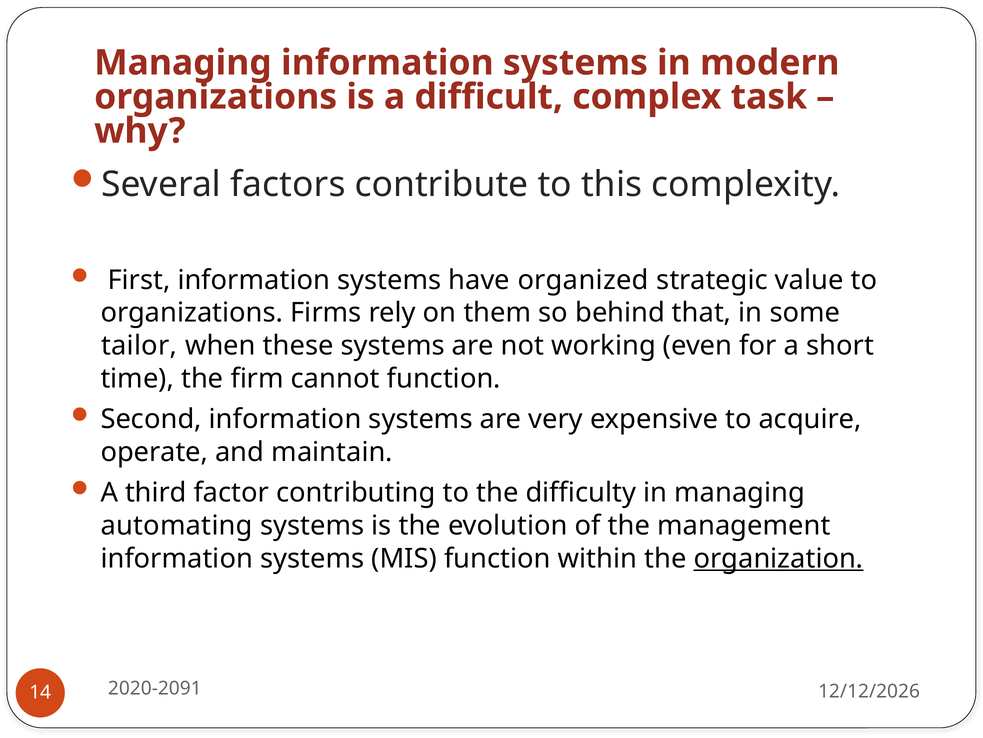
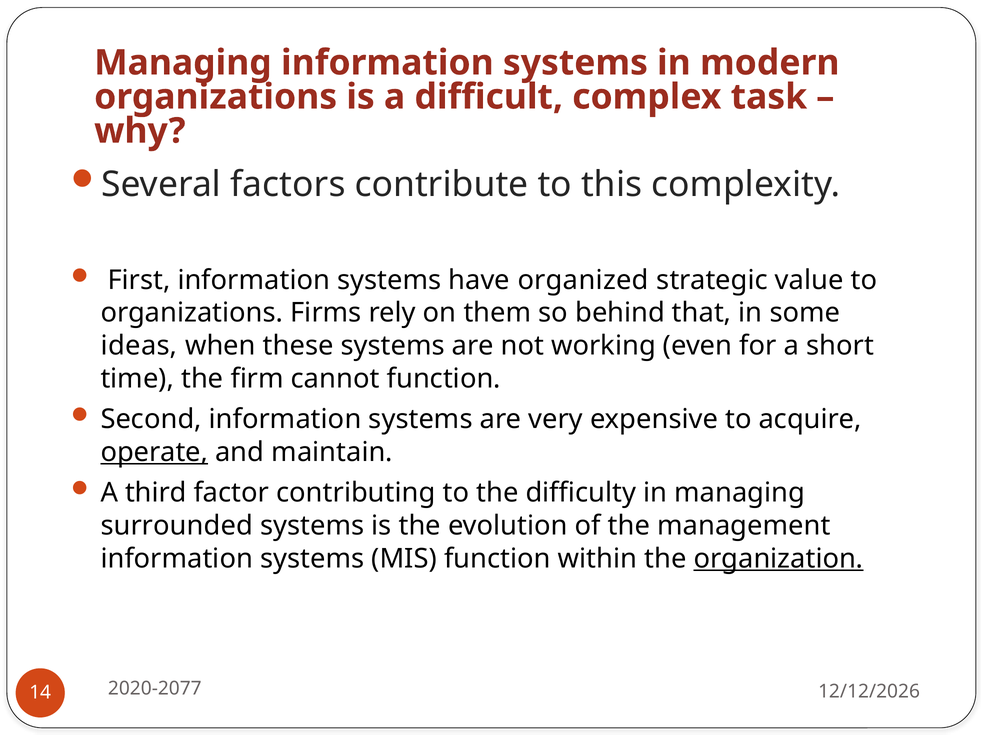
tailor: tailor -> ideas (139, 345)
operate underline: none -> present (154, 452)
automating: automating -> surrounded (177, 525)
2020-2091: 2020-2091 -> 2020-2077 (155, 688)
